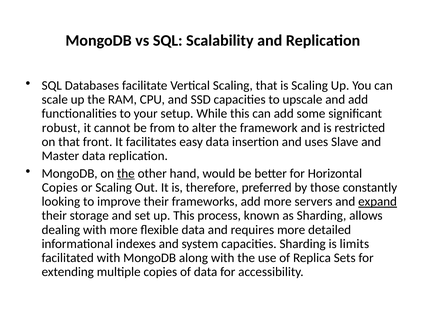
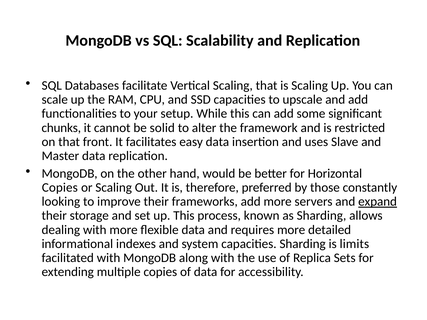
robust: robust -> chunks (61, 128)
from: from -> solid (162, 128)
the underline: present -> none (126, 174)
